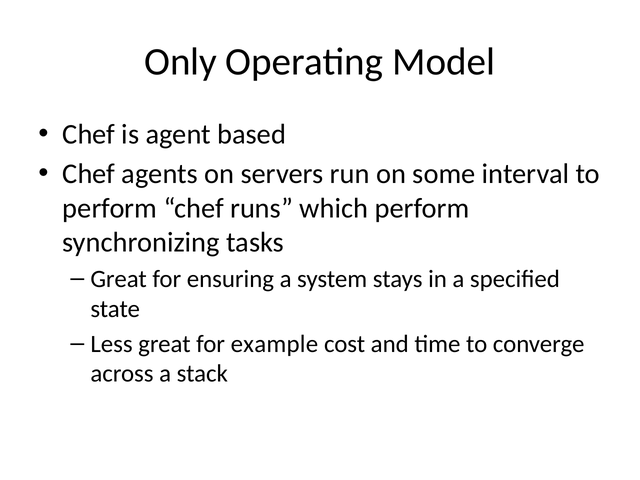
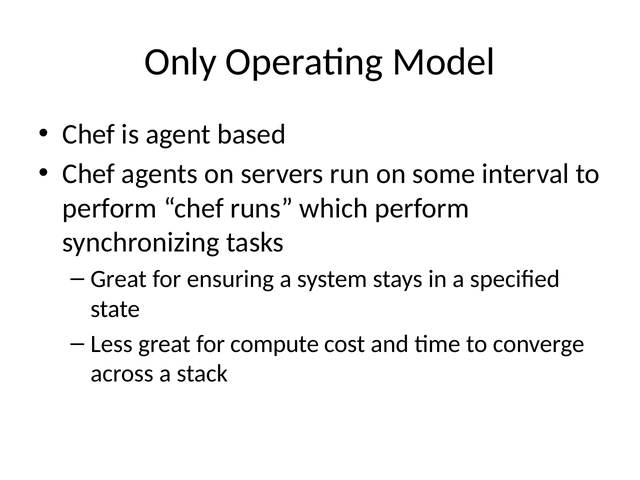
example: example -> compute (275, 344)
